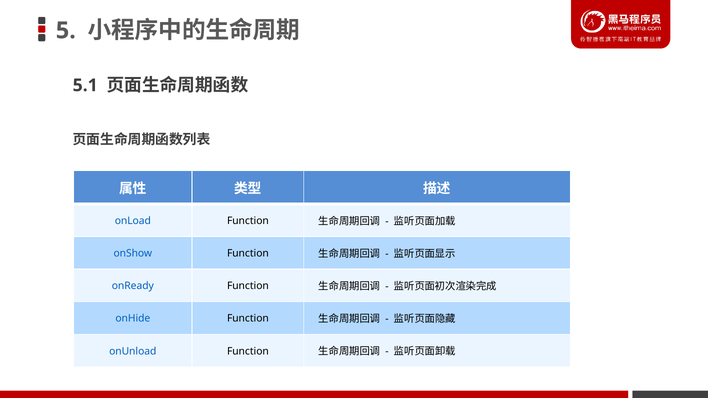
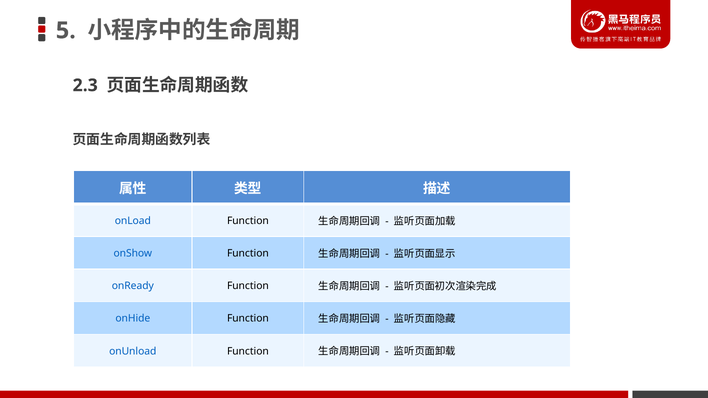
5.1: 5.1 -> 2.3 (85, 85)
